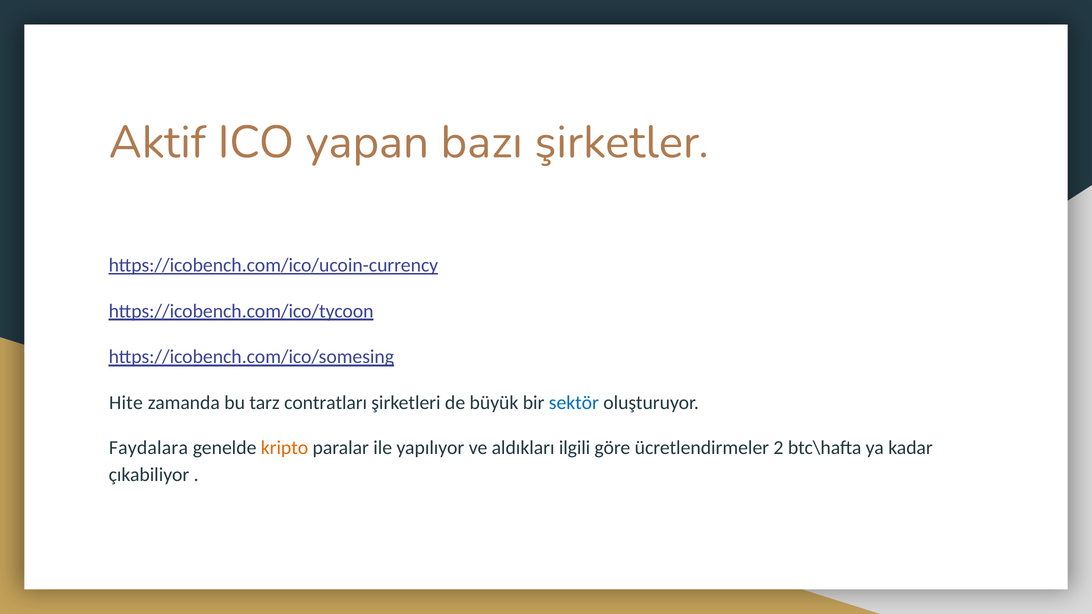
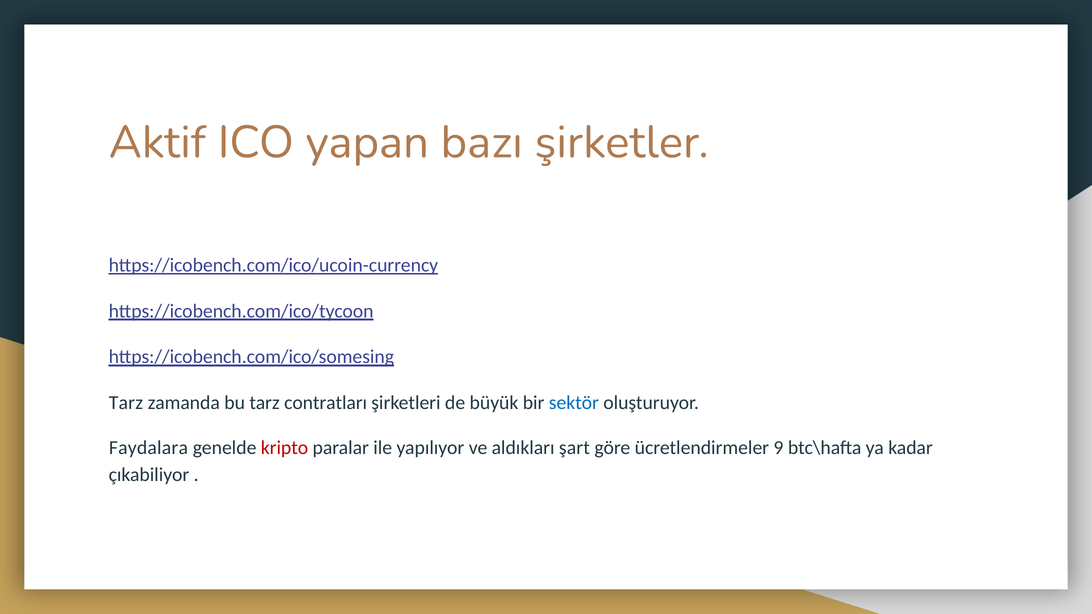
Hite: Hite -> Tarz (126, 403)
kripto colour: orange -> red (285, 448)
ilgili: ilgili -> şart (574, 448)
2: 2 -> 9 (778, 448)
